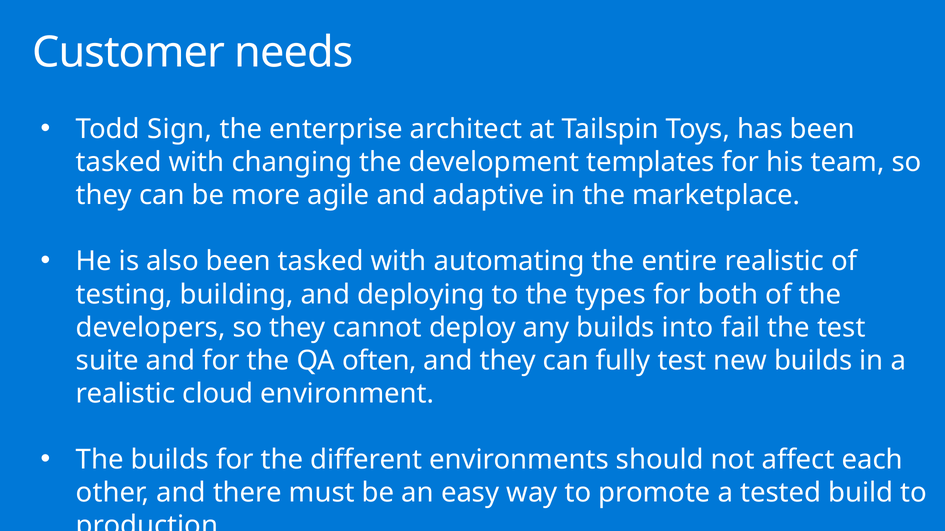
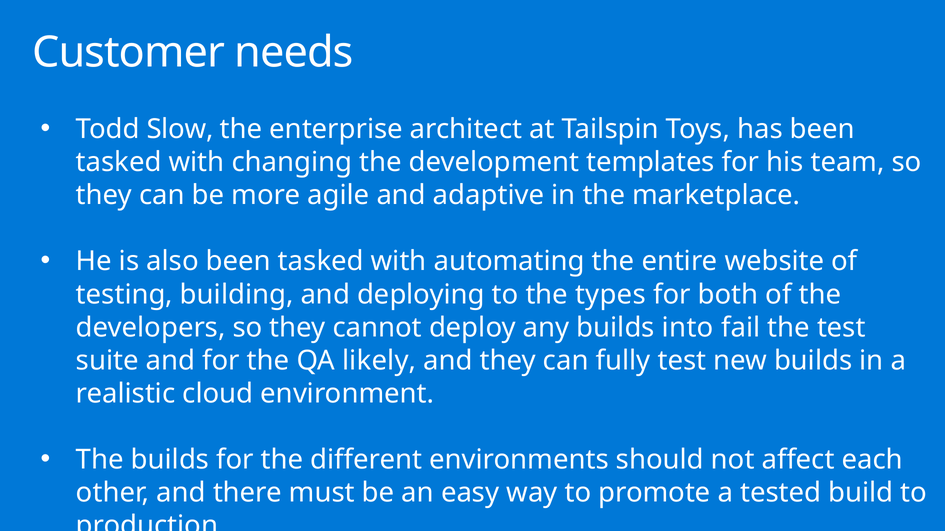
Sign: Sign -> Slow (180, 129)
entire realistic: realistic -> website (774, 262)
often: often -> likely (379, 361)
